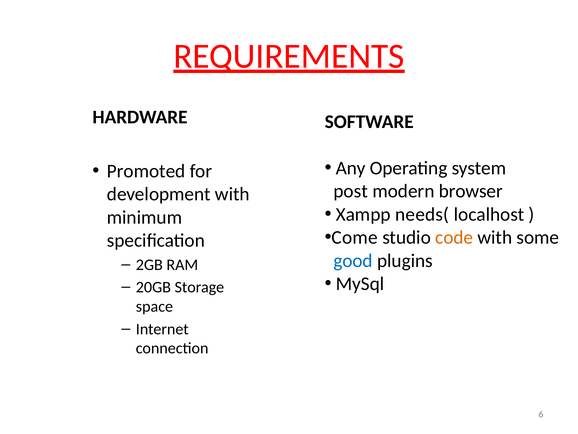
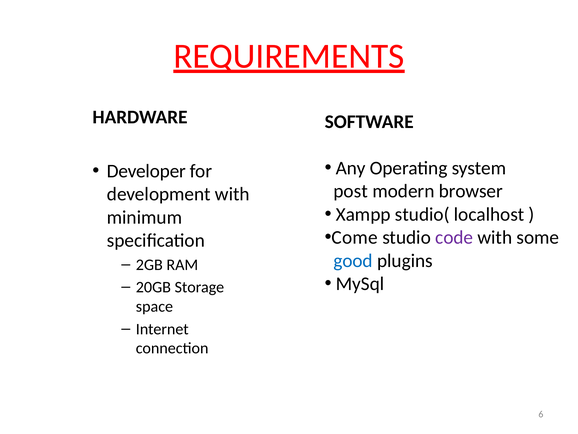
Promoted: Promoted -> Developer (146, 171)
needs(: needs( -> studio( (422, 214)
code colour: orange -> purple (454, 237)
